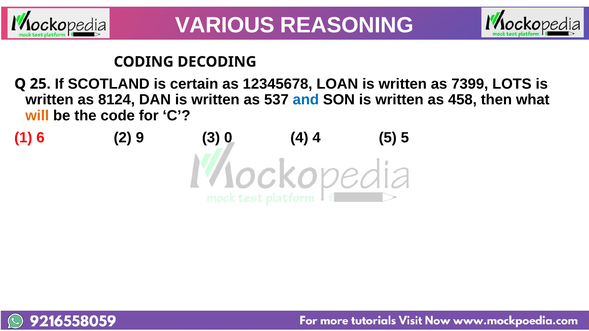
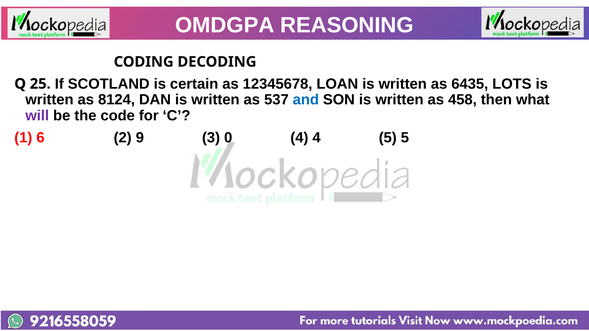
VARIOUS: VARIOUS -> OMDGPA (225, 25)
7399: 7399 -> 6435 (470, 84)
will colour: orange -> purple (37, 116)
